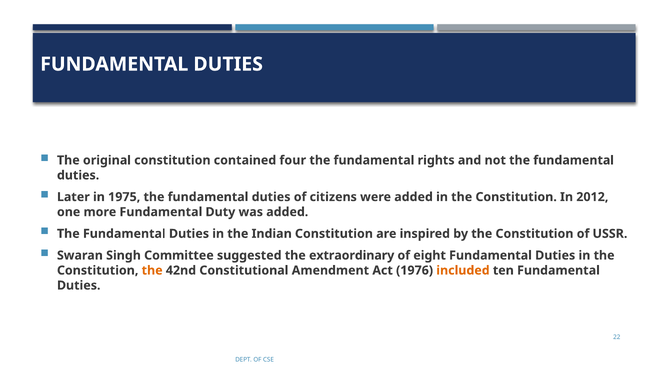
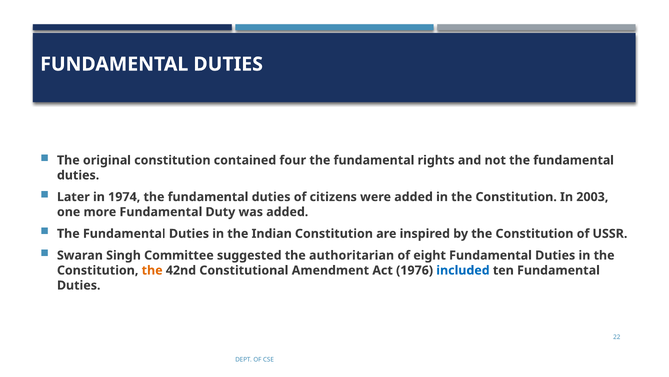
1975: 1975 -> 1974 (124, 197)
2012: 2012 -> 2003 (592, 197)
extraordinary: extraordinary -> authoritarian (352, 255)
included colour: orange -> blue (463, 270)
